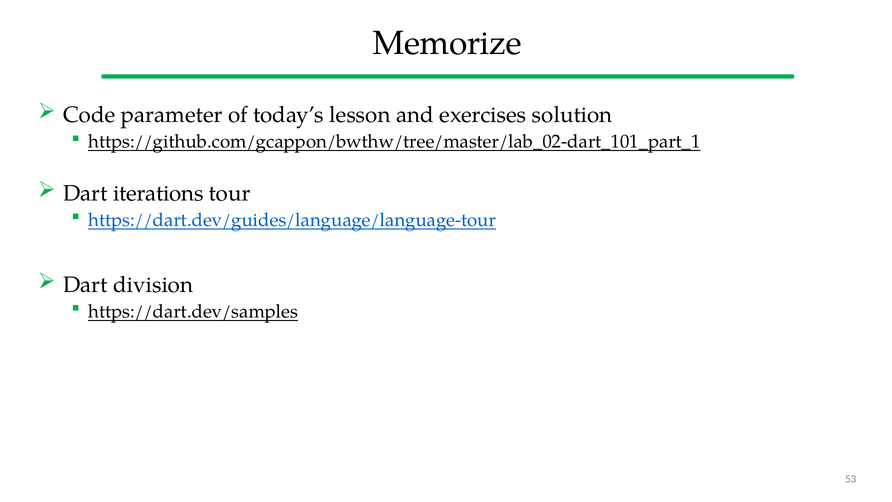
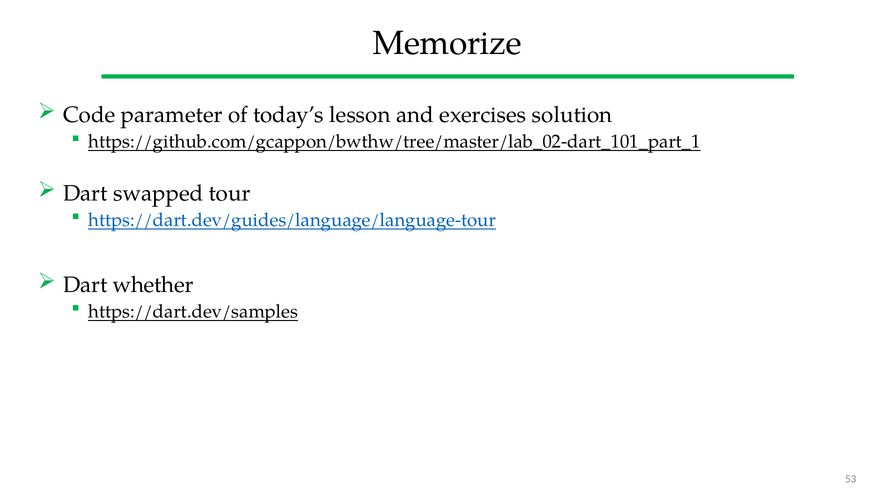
iterations: iterations -> swapped (158, 193)
division: division -> whether (153, 285)
